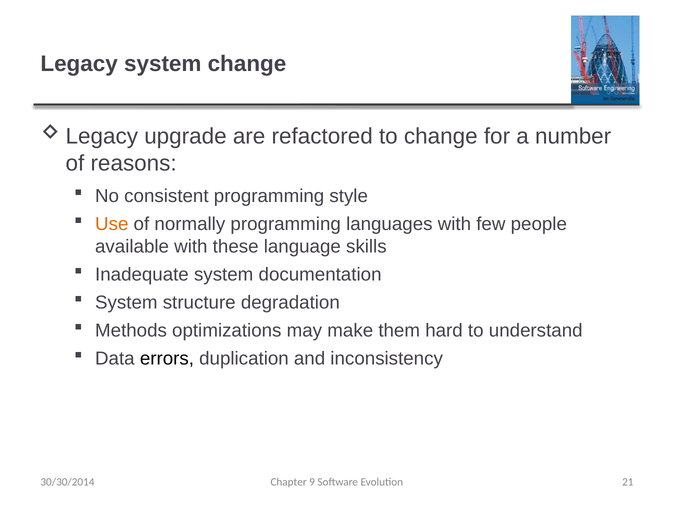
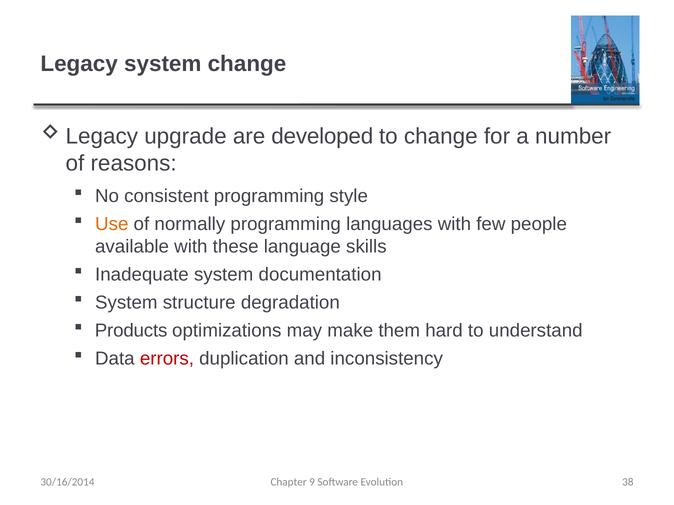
refactored: refactored -> developed (322, 136)
Methods: Methods -> Products (131, 331)
errors colour: black -> red (167, 359)
21: 21 -> 38 (628, 483)
30/30/2014: 30/30/2014 -> 30/16/2014 (67, 483)
